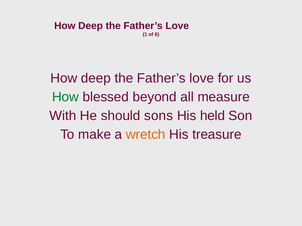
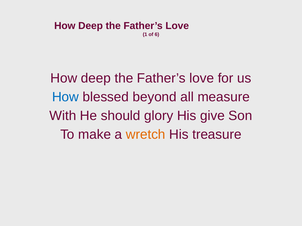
How colour: green -> blue (65, 97)
sons: sons -> glory (159, 116)
held: held -> give (212, 116)
